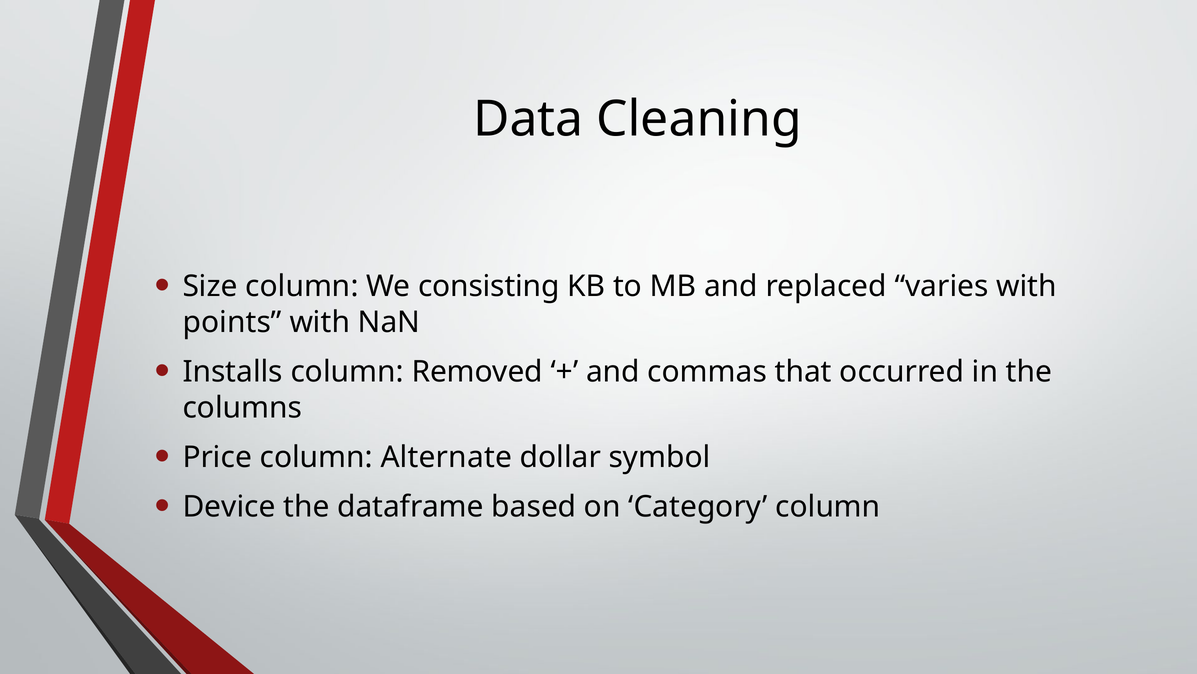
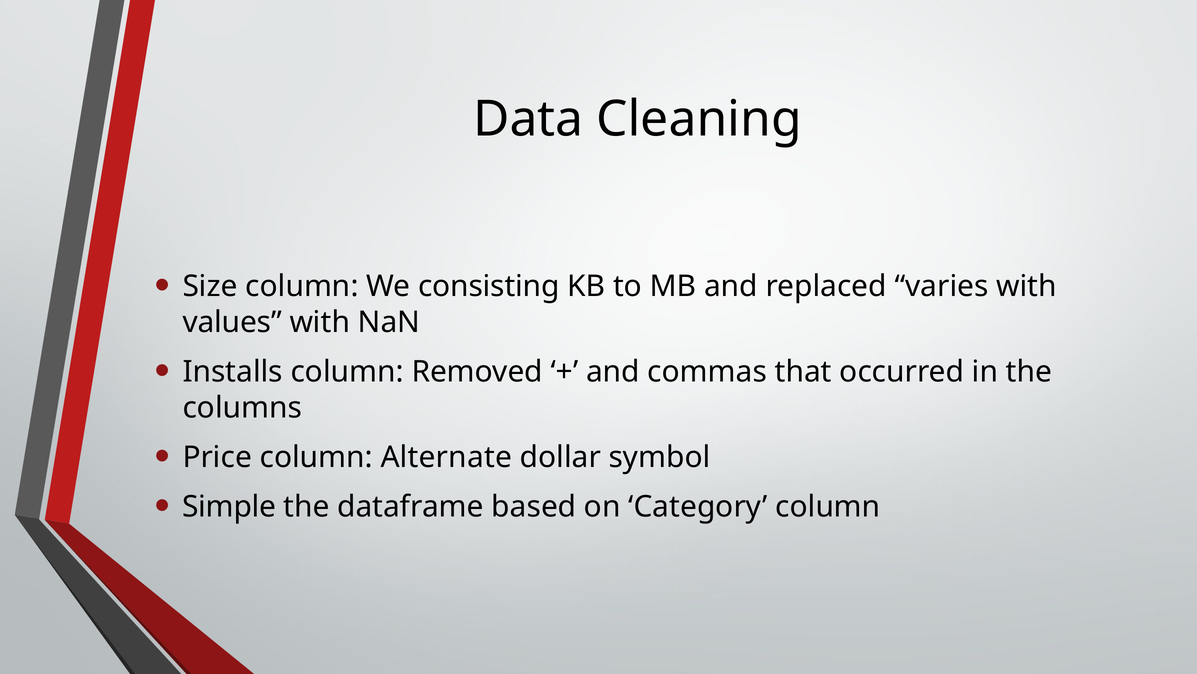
points: points -> values (232, 322)
Device: Device -> Simple (229, 506)
